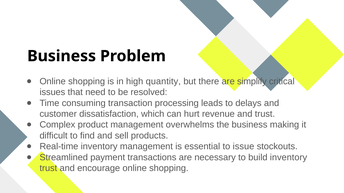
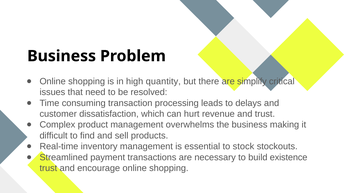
issue: issue -> stock (243, 147)
build inventory: inventory -> existence (289, 158)
